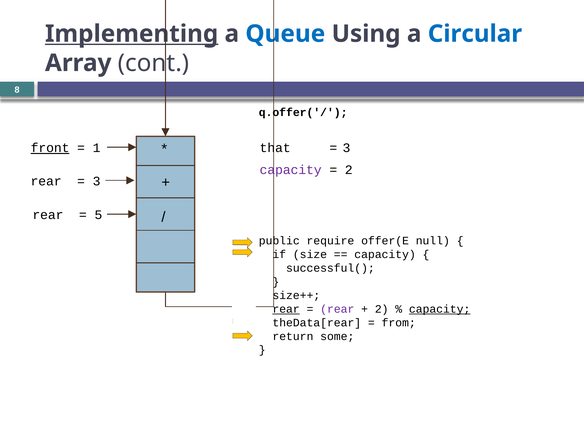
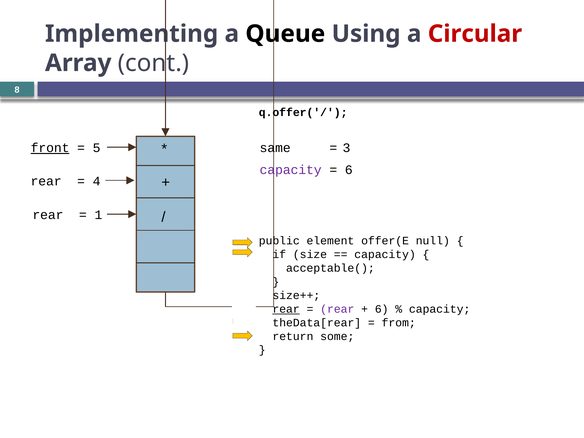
Implementing underline: present -> none (132, 34)
Queue colour: blue -> black (285, 34)
Circular colour: blue -> red (475, 34)
that: that -> same (275, 148)
1: 1 -> 5 (97, 148)
2: 2 -> 6 (349, 170)
3: 3 -> 4 (97, 181)
5: 5 -> 1 (98, 215)
require: require -> element (330, 241)
successful(: successful( -> acceptable( (330, 268)
2: 2 -> 6 (382, 309)
capacity underline: present -> none (440, 309)
